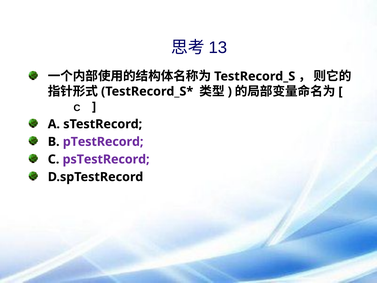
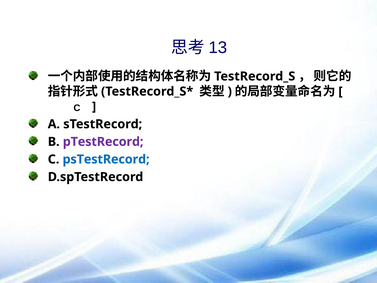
psTestRecord colour: purple -> blue (106, 159)
